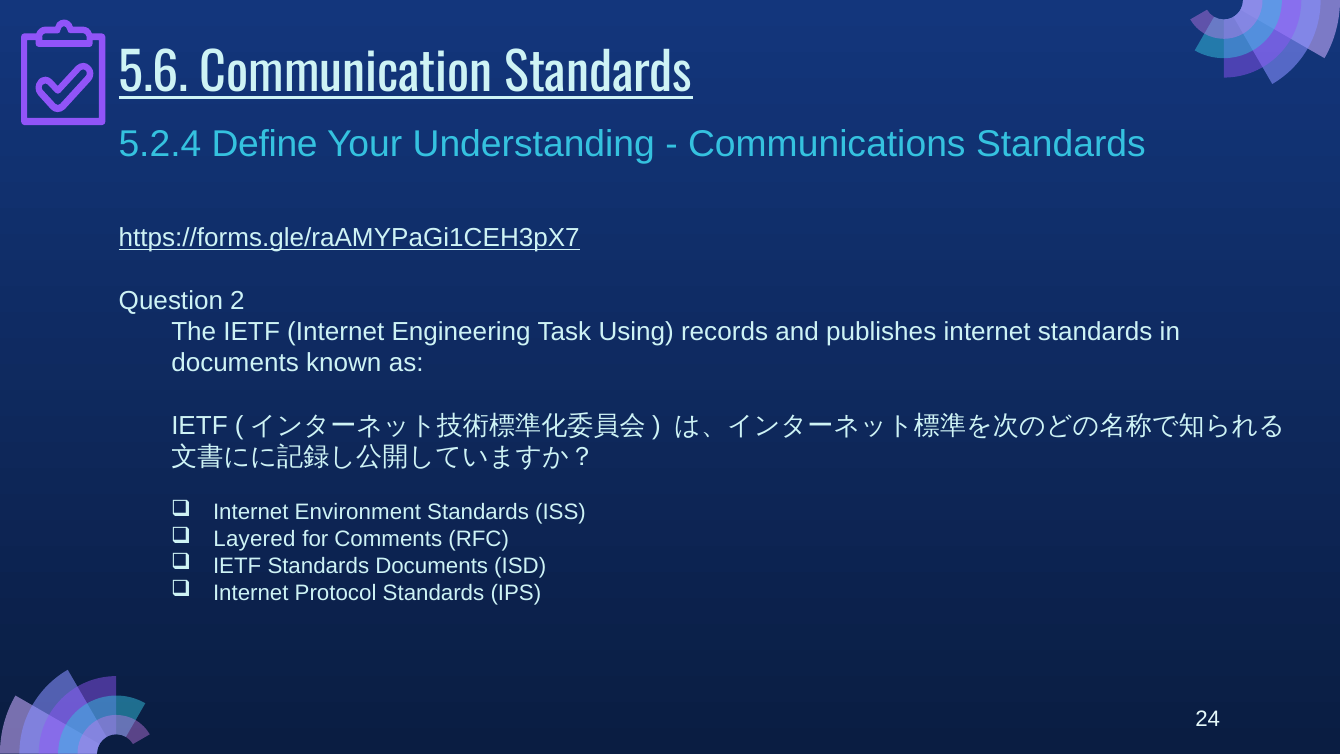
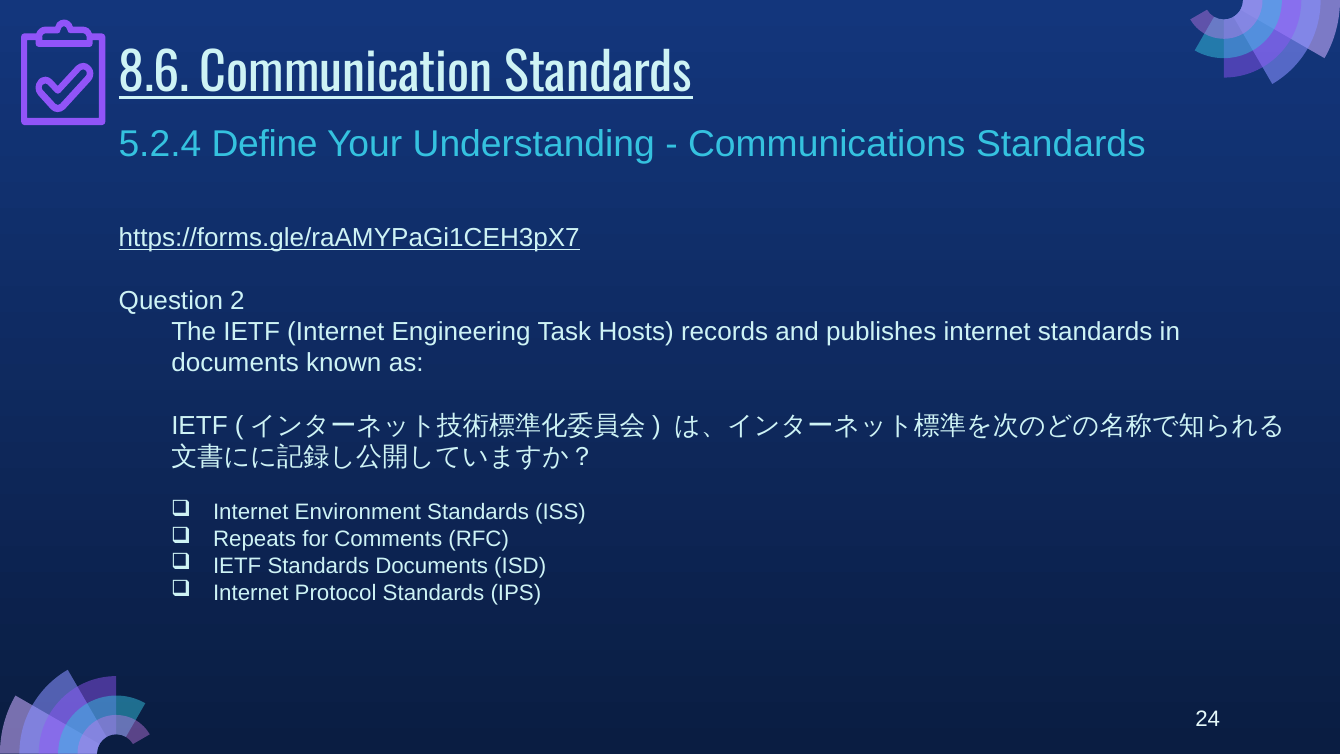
5.6: 5.6 -> 8.6 (154, 74)
Using: Using -> Hosts (636, 332)
Layered: Layered -> Repeats (255, 539)
